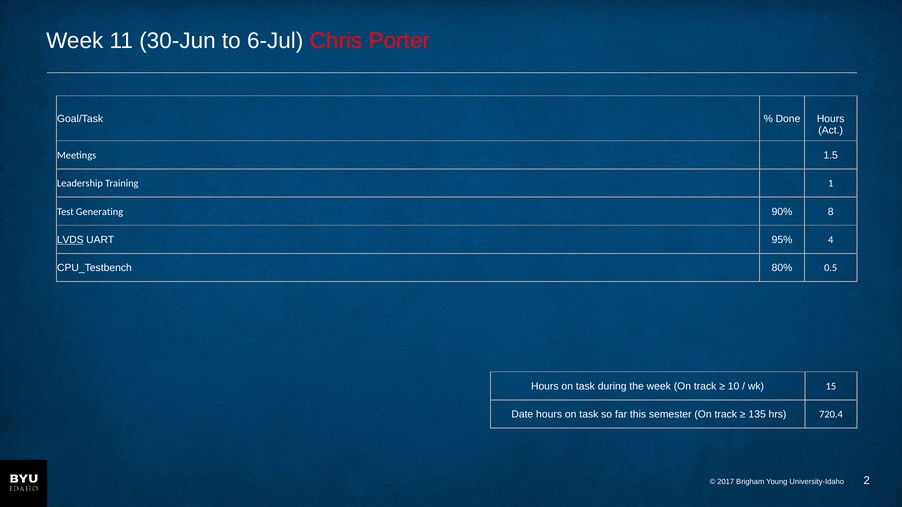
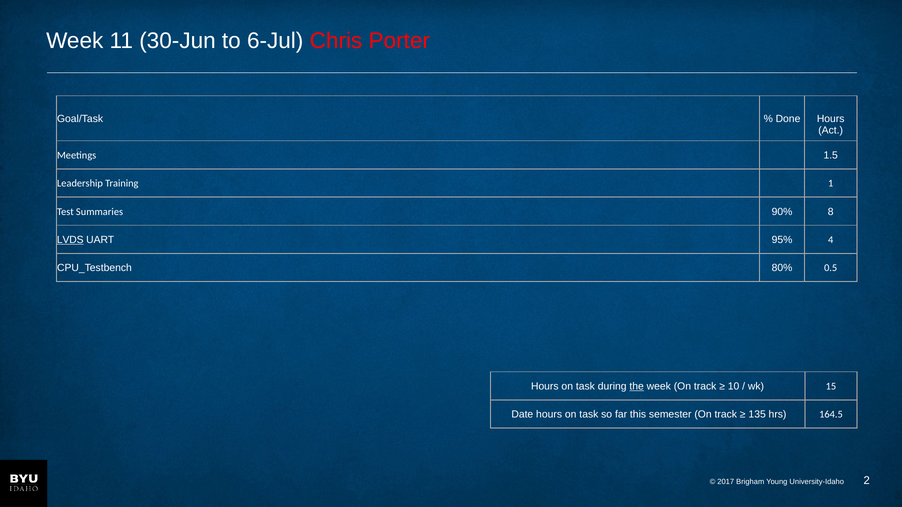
Generating: Generating -> Summaries (100, 212)
the underline: none -> present (637, 387)
720.4: 720.4 -> 164.5 (831, 415)
